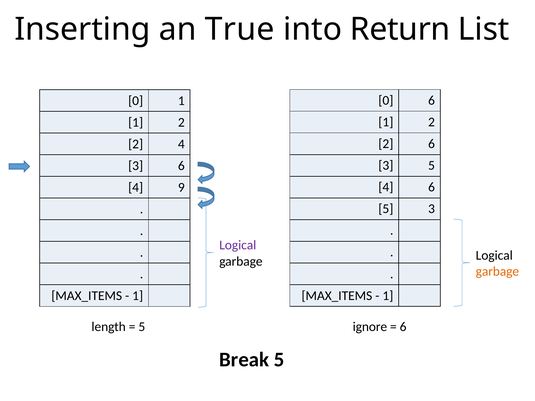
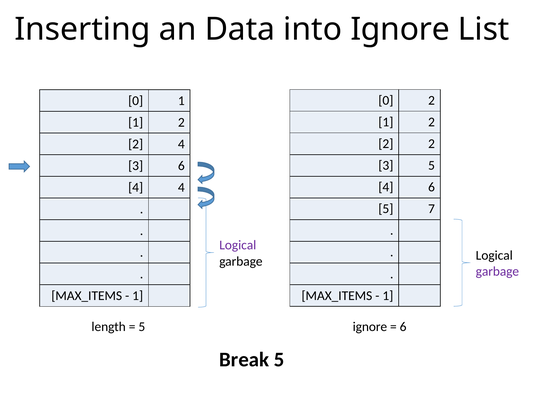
True: True -> Data (240, 29)
into Return: Return -> Ignore (400, 29)
0 6: 6 -> 2 (431, 101)
6: 6 -> 2 (431, 144)
4 9: 9 -> 4 (181, 188)
5 3: 3 -> 7 (431, 209)
garbage colour: orange -> purple (497, 272)
